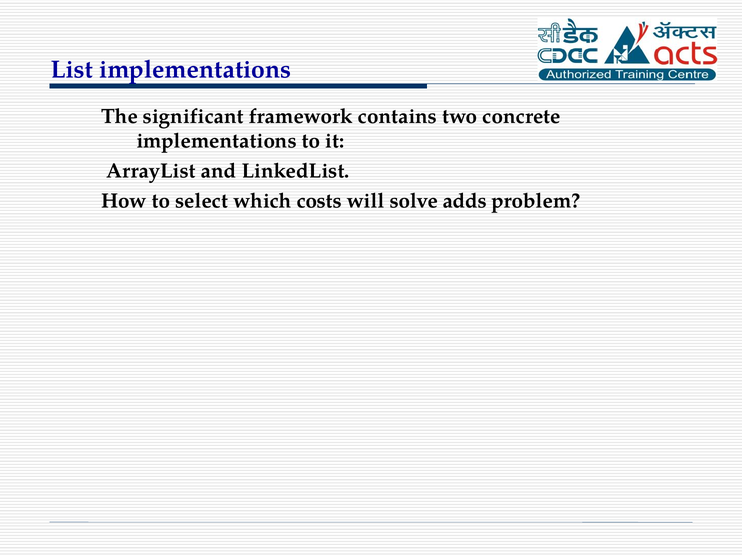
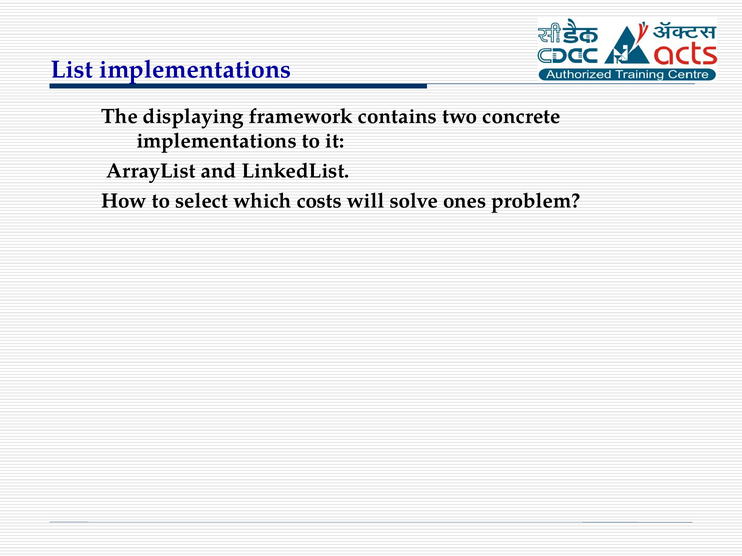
significant: significant -> displaying (193, 116)
adds: adds -> ones (465, 201)
